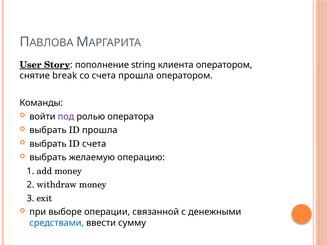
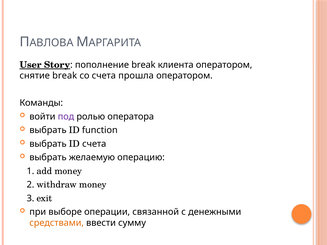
пополнение string: string -> break (143, 65)
ID прошла: прошла -> function (100, 130)
средствами colour: blue -> orange (57, 223)
